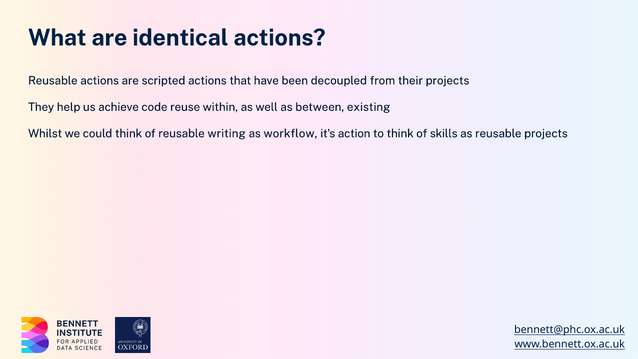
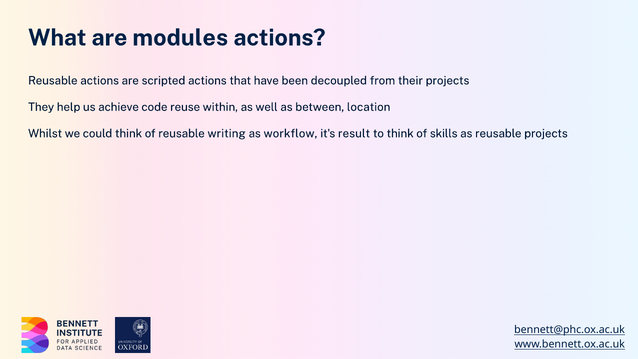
identical: identical -> modules (180, 38)
existing: existing -> location (369, 107)
action: action -> result (354, 133)
